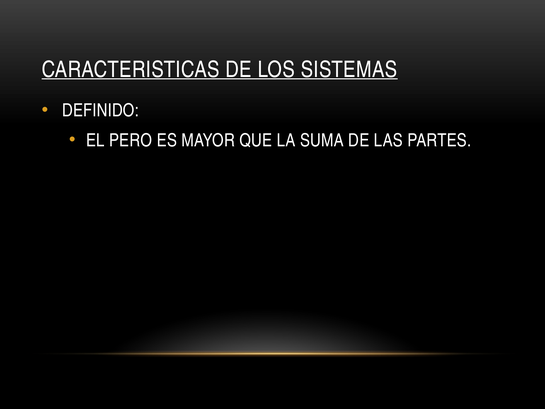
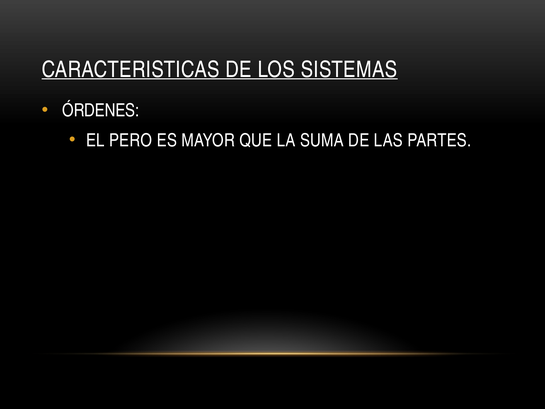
DEFINIDO: DEFINIDO -> ÓRDENES (101, 110)
